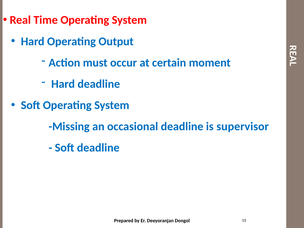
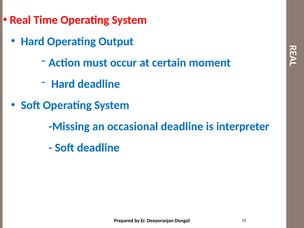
supervisor: supervisor -> interpreter (243, 127)
